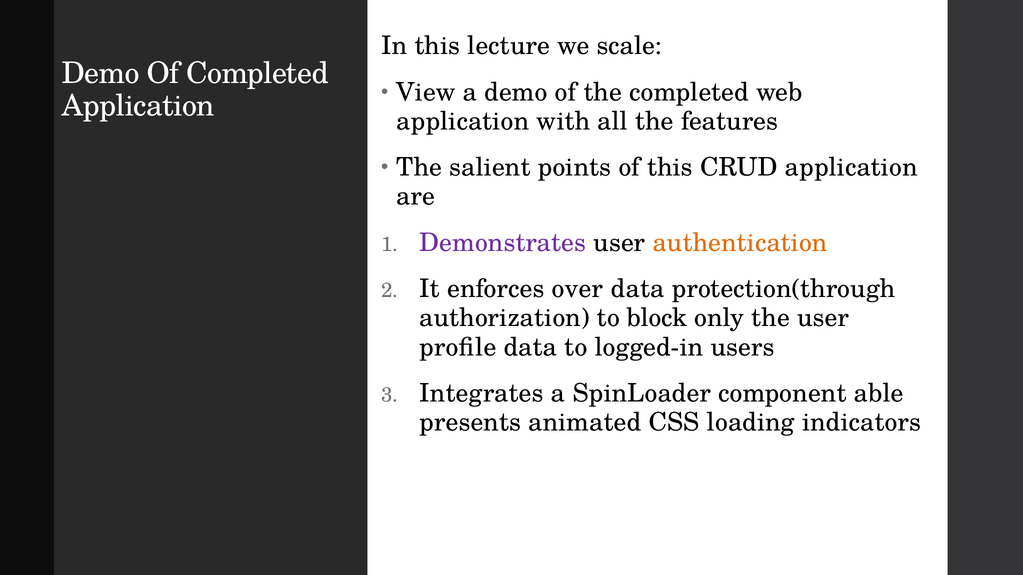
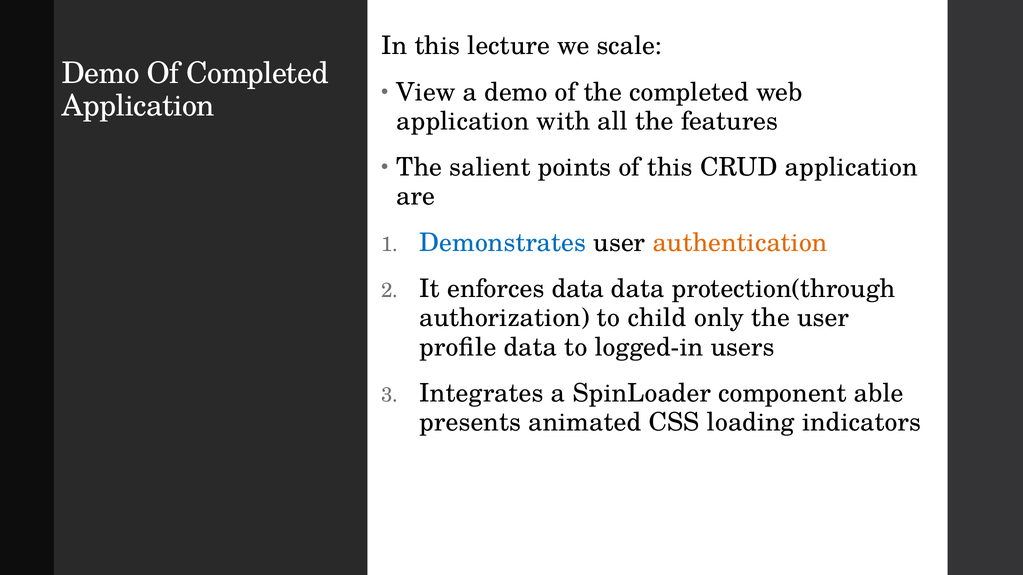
Demonstrates colour: purple -> blue (503, 243)
enforces over: over -> data (578, 289)
block: block -> child (657, 318)
